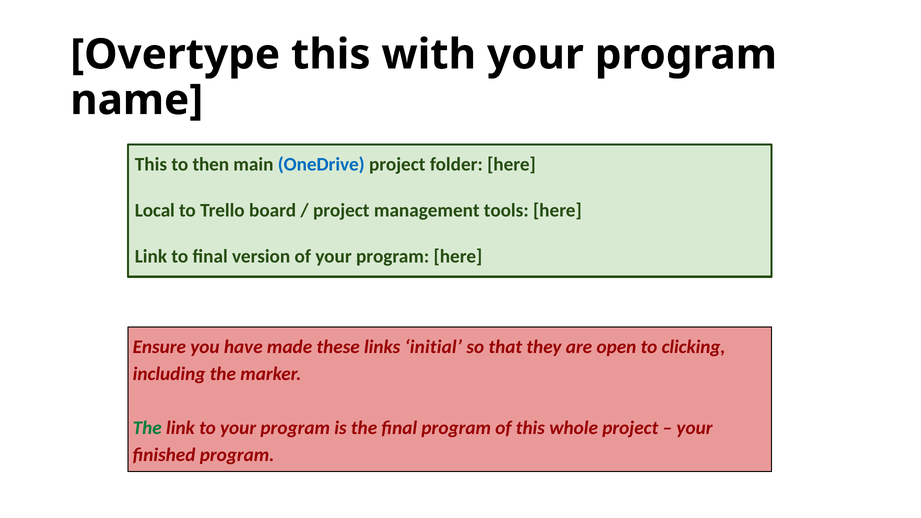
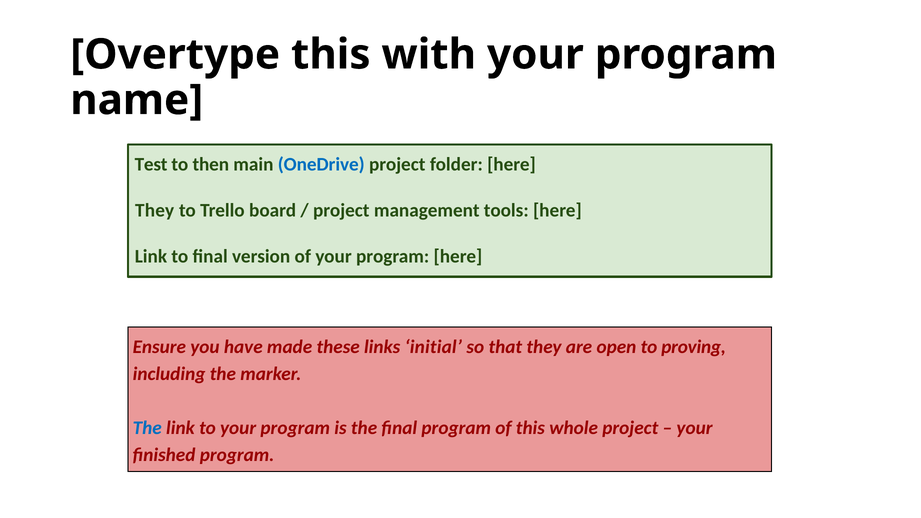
This: This -> Test (151, 164)
Local: Local -> They (155, 210)
clicking: clicking -> proving (694, 347)
The colour: green -> blue (147, 428)
